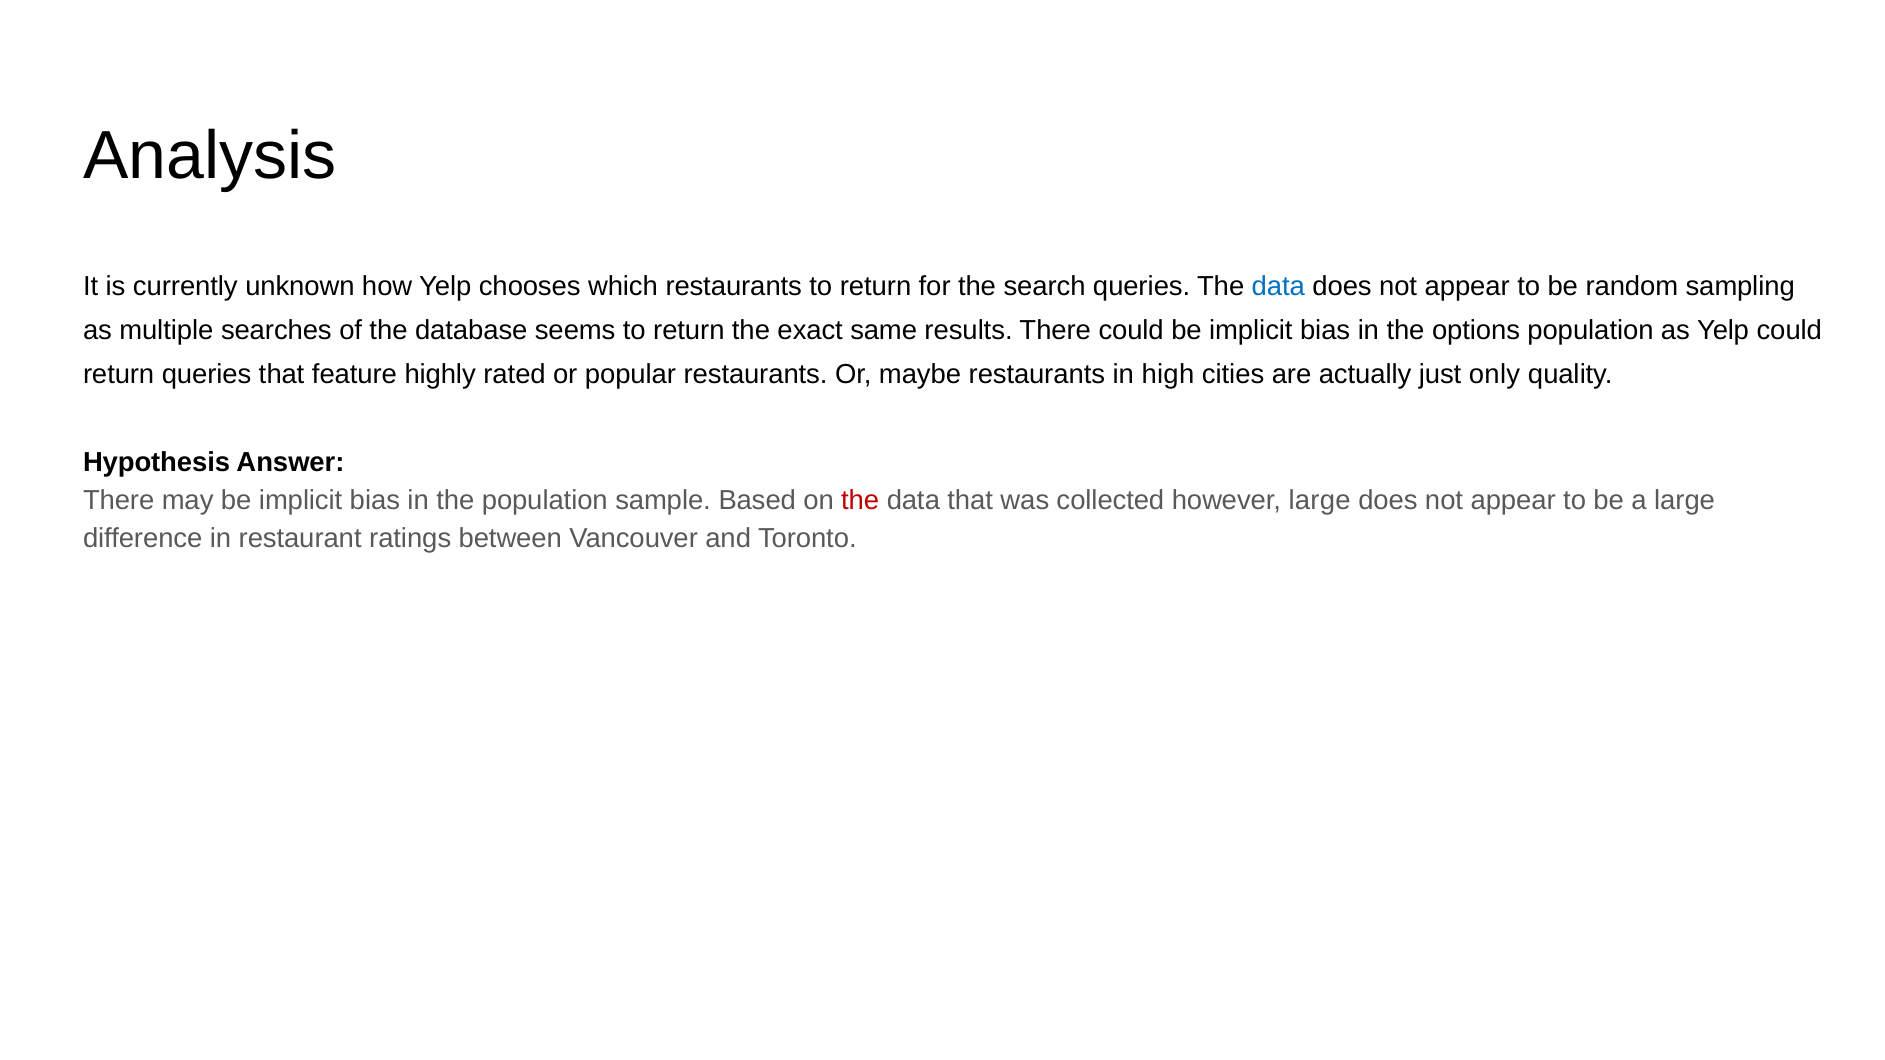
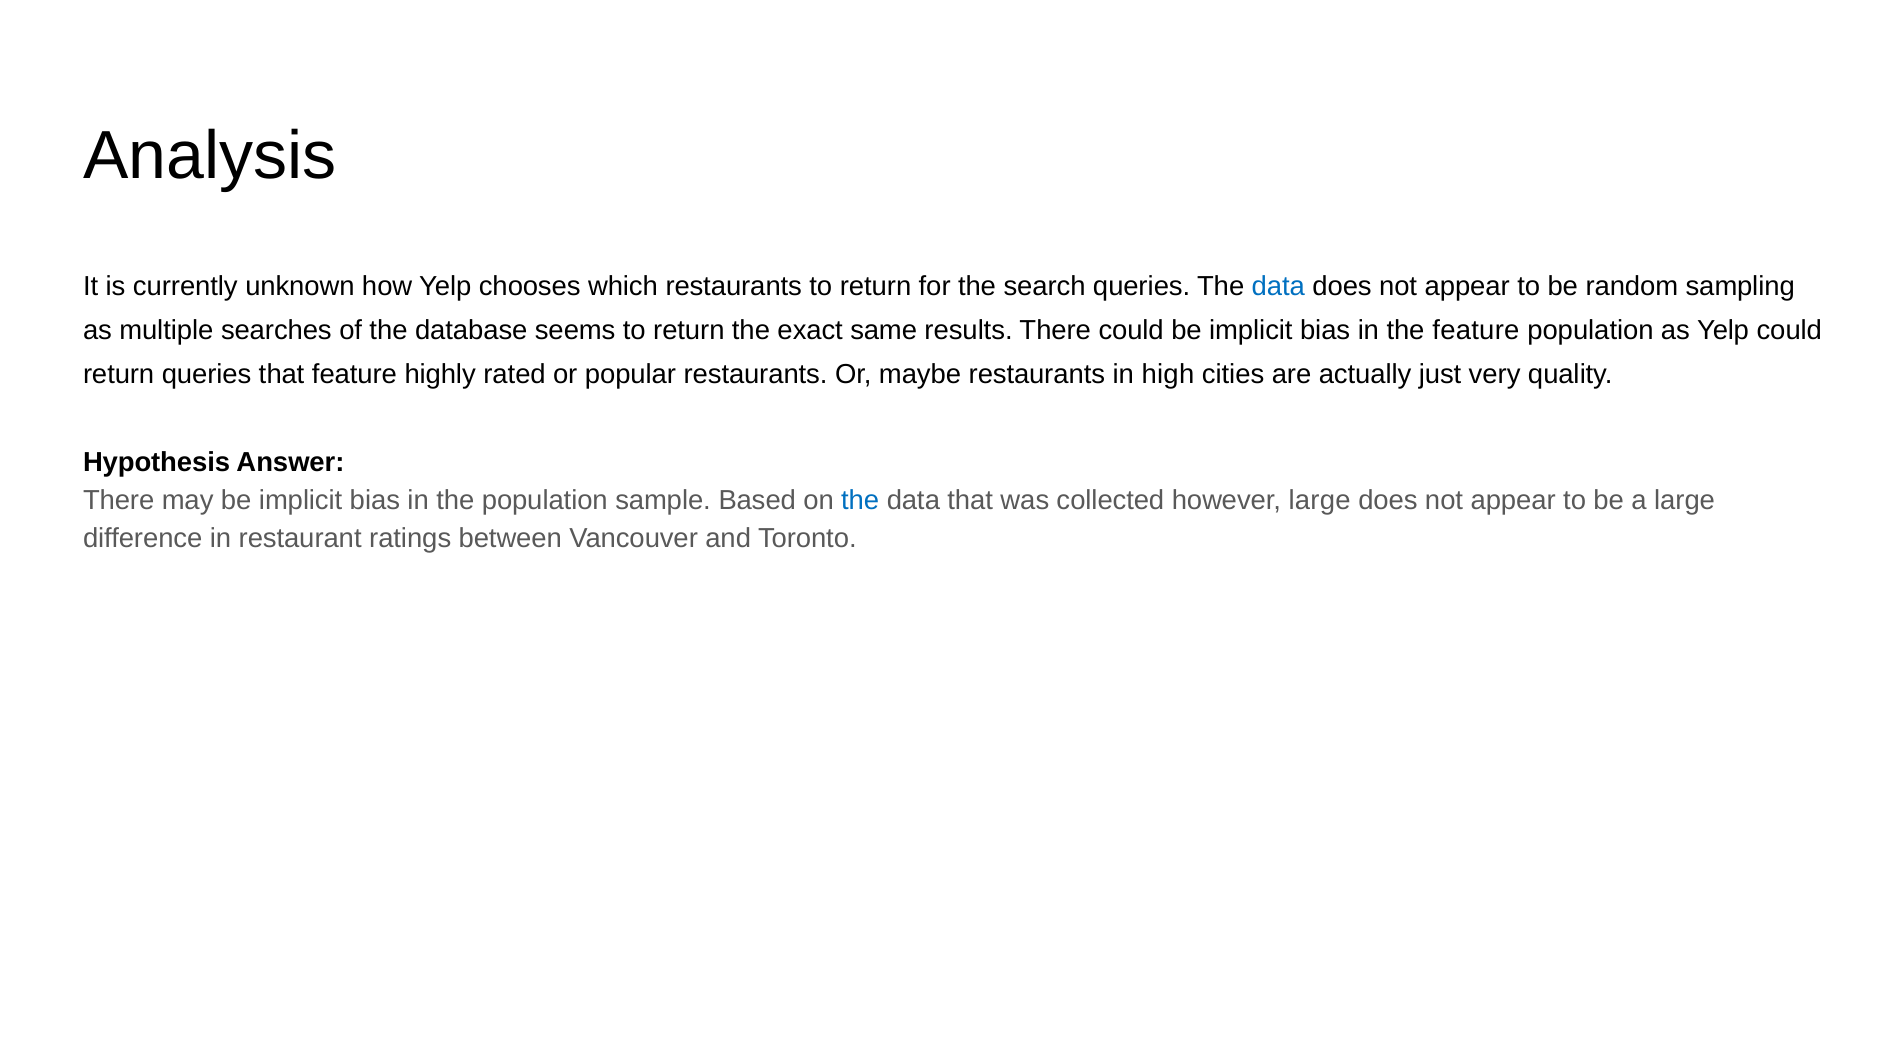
the options: options -> feature (1476, 330)
only: only -> very (1495, 375)
the colour: red -> blue (860, 501)
